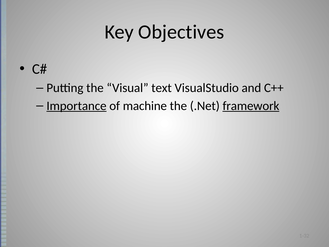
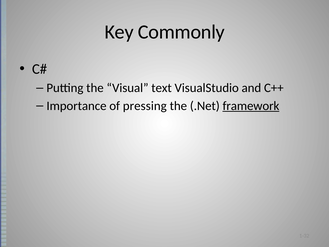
Objectives: Objectives -> Commonly (181, 32)
Importance underline: present -> none (76, 106)
machine: machine -> pressing (145, 106)
